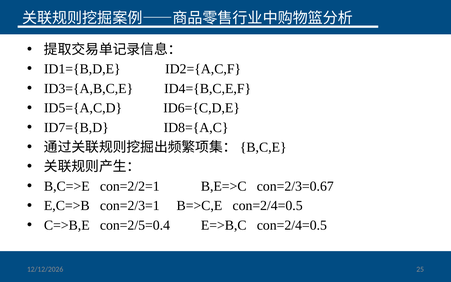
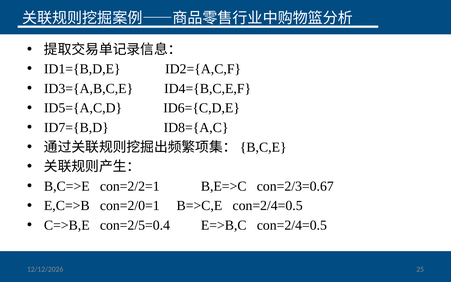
con=2/3=1: con=2/3=1 -> con=2/0=1 (130, 206)
